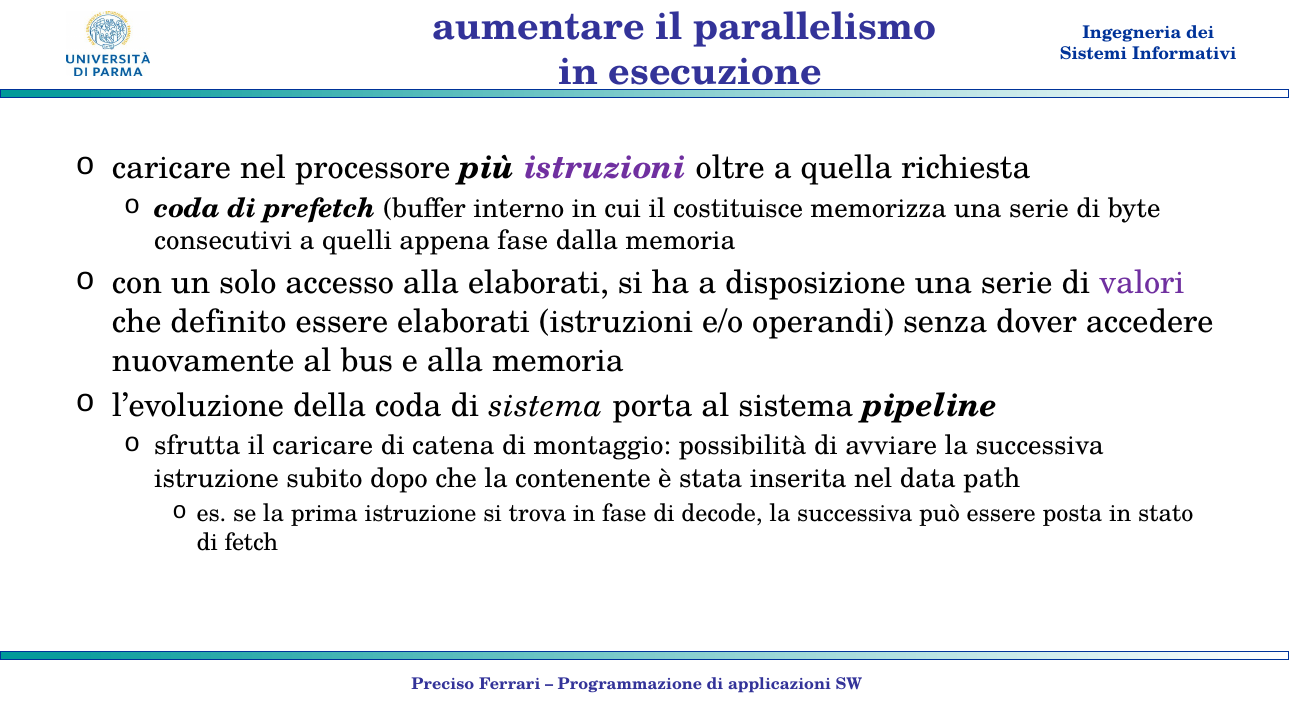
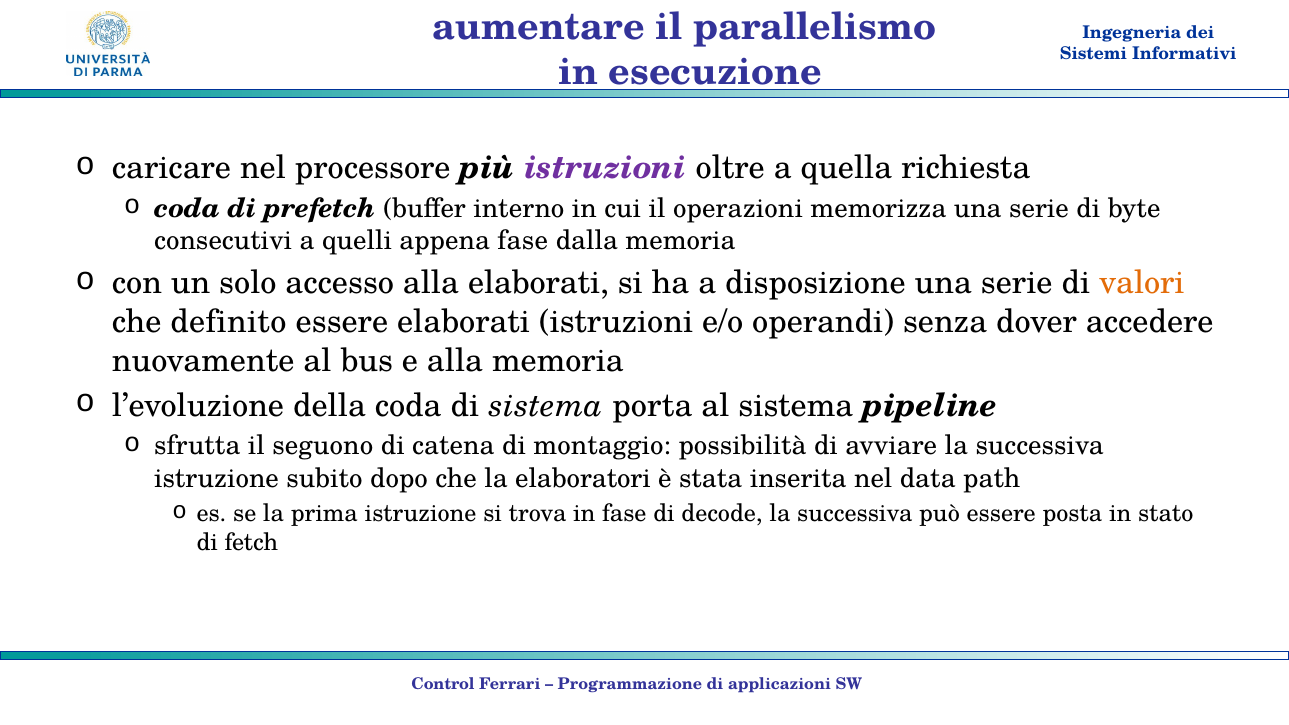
costituisce: costituisce -> operazioni (738, 209)
valori colour: purple -> orange (1142, 283)
il caricare: caricare -> seguono (323, 446)
contenente: contenente -> elaboratori (583, 478)
Preciso: Preciso -> Control (443, 684)
